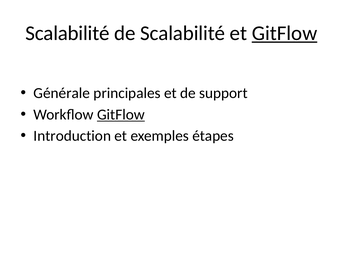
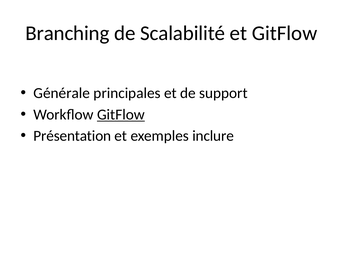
Scalabilité: Scalabilité -> Branching (67, 33)
GitFlow underline: present -> none (285, 33)
Introduction: Introduction -> Présentation (72, 136)
étapes: étapes -> inclure (213, 136)
